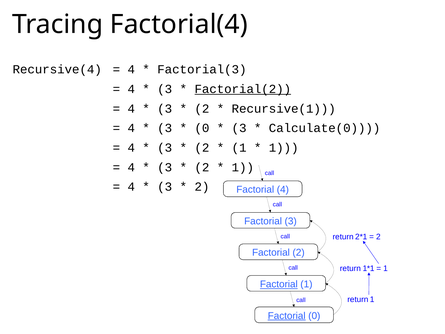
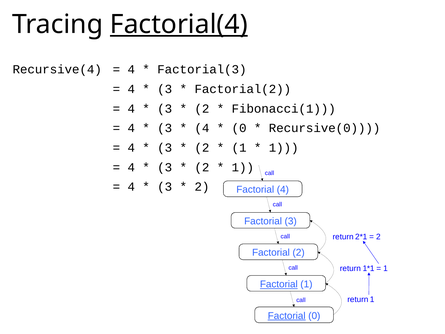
Factorial(4 underline: none -> present (179, 24)
Factorial(2 underline: present -> none (243, 89)
Recursive(1: Recursive(1 -> Fibonacci(1 (284, 109)
0: 0 -> 4 (202, 128)
3: 3 -> 0 (239, 128)
Calculate(0: Calculate(0 -> Recursive(0 (325, 128)
